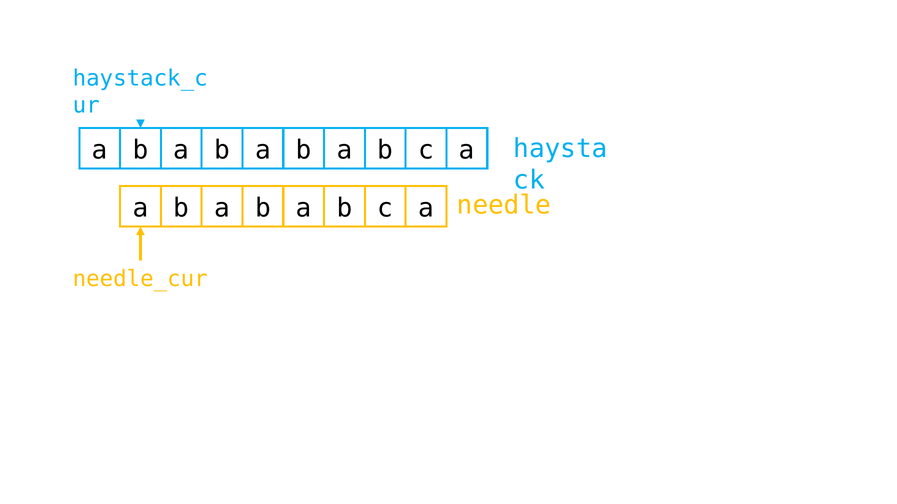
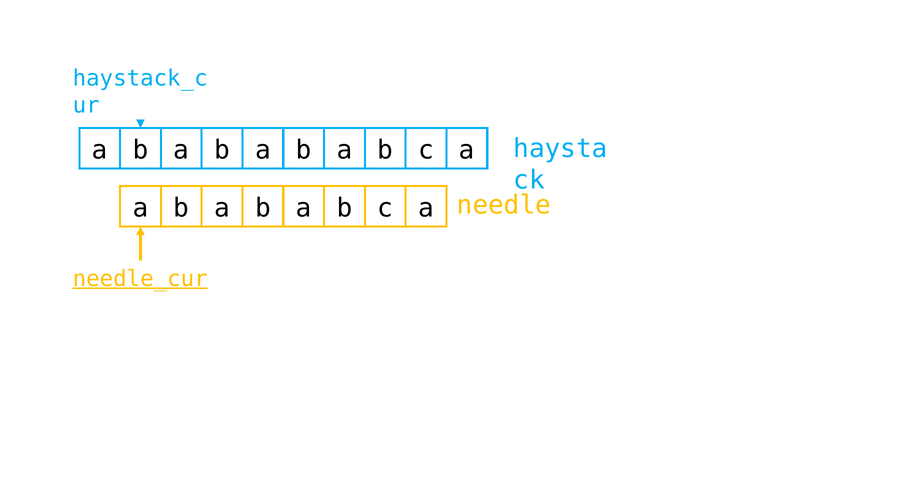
needle_cur underline: none -> present (140, 279)
